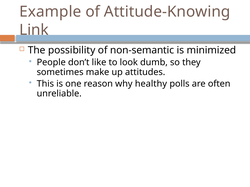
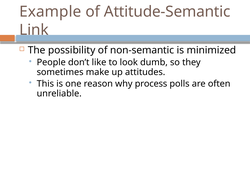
Attitude-Knowing: Attitude-Knowing -> Attitude-Semantic (167, 12)
healthy: healthy -> process (151, 84)
